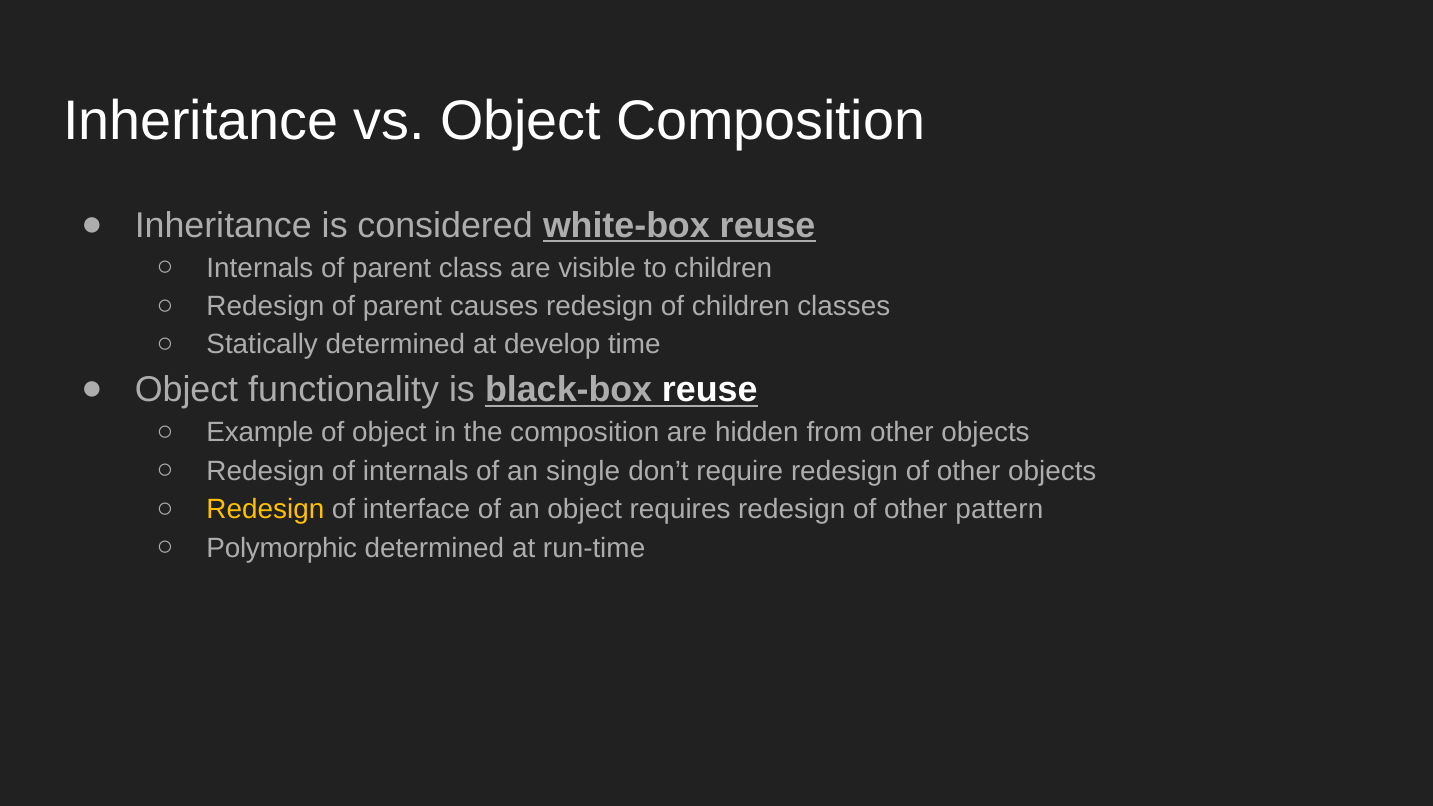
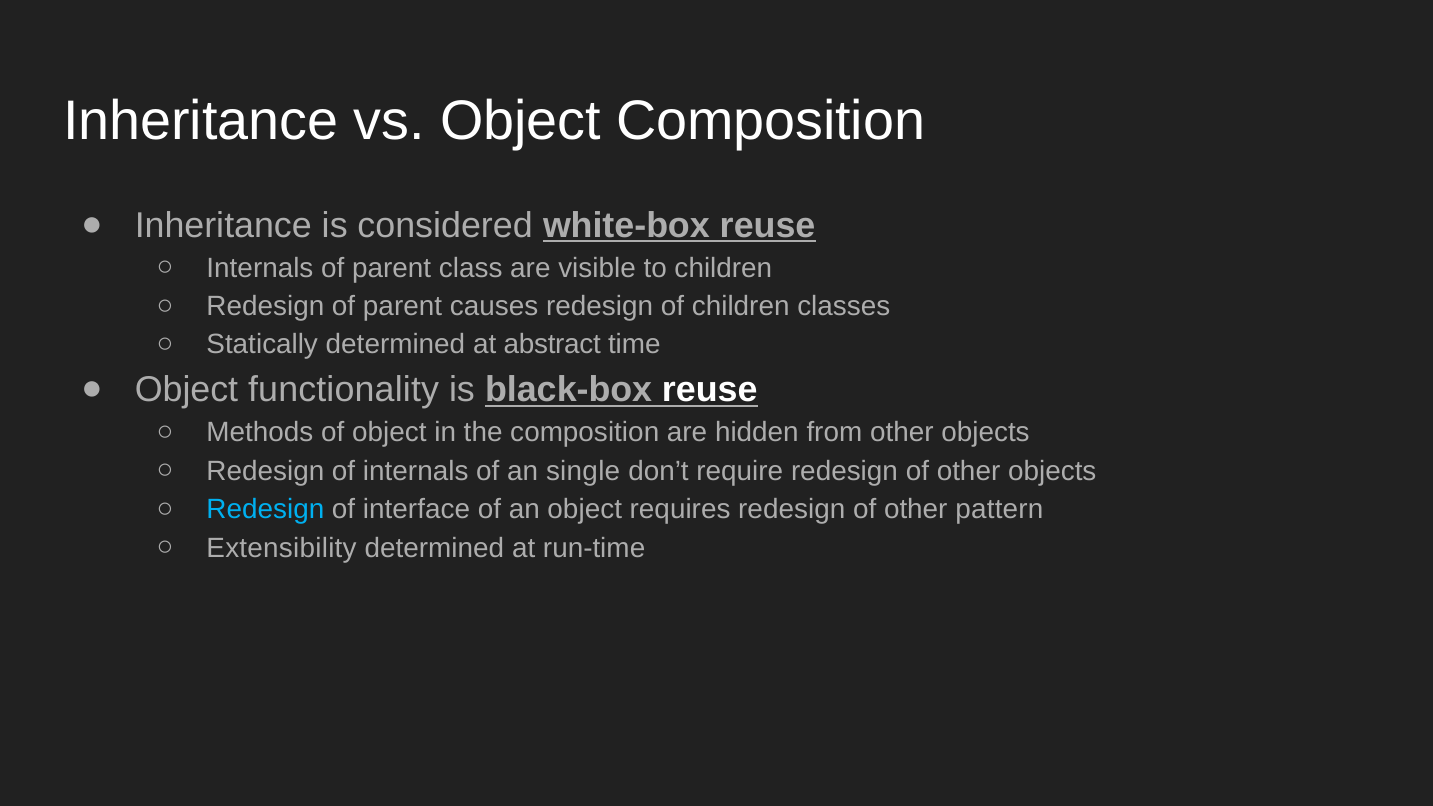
develop: develop -> abstract (552, 345)
Example: Example -> Methods (260, 433)
Redesign colour: yellow -> light blue (265, 510)
Polymorphic: Polymorphic -> Extensibility (282, 548)
